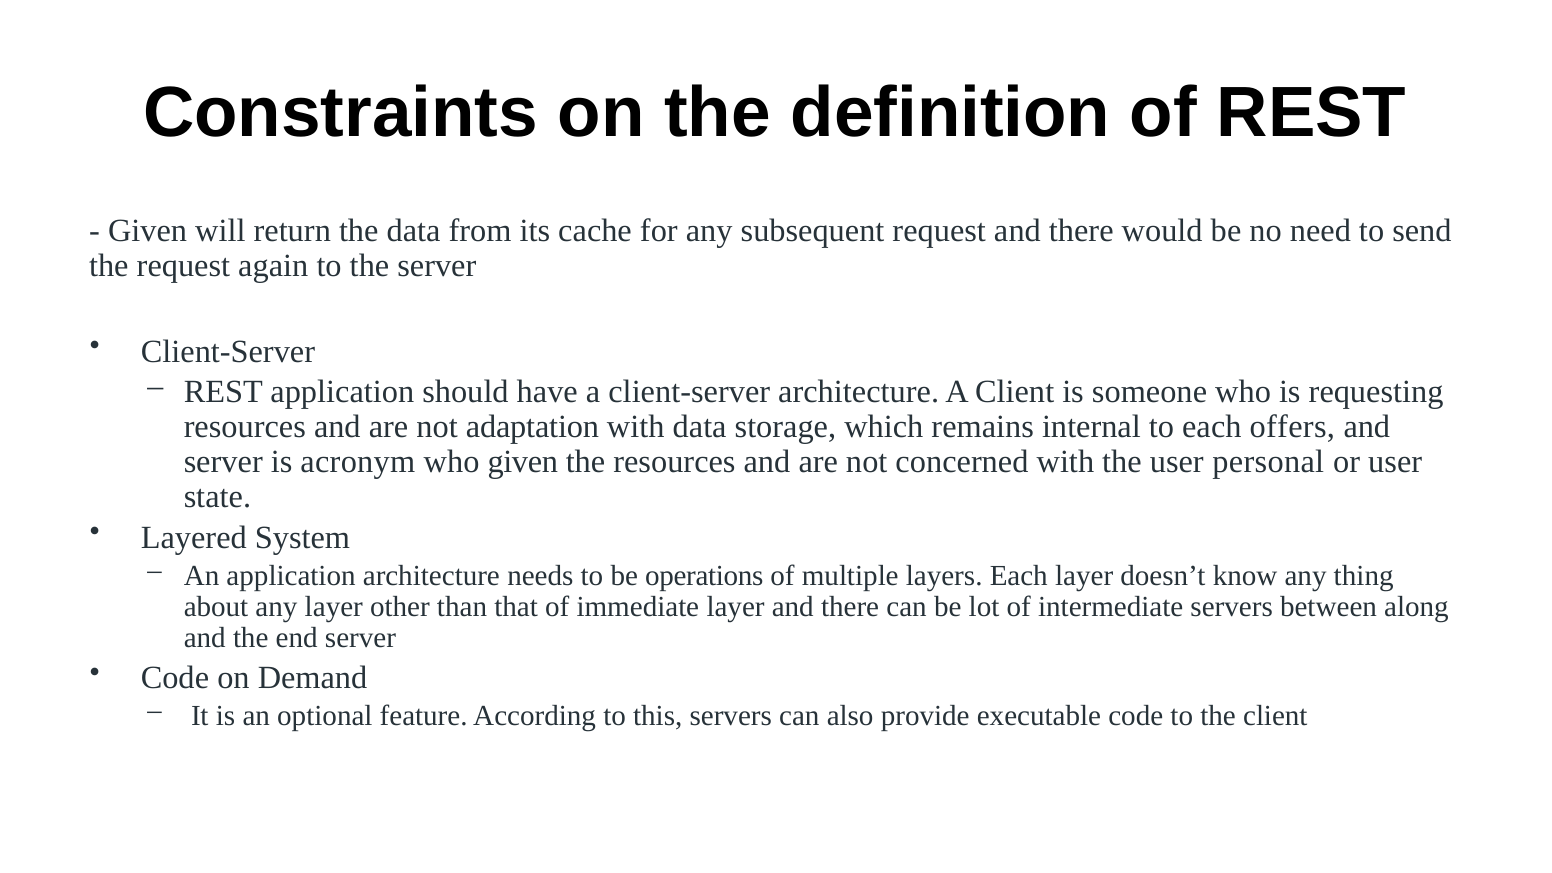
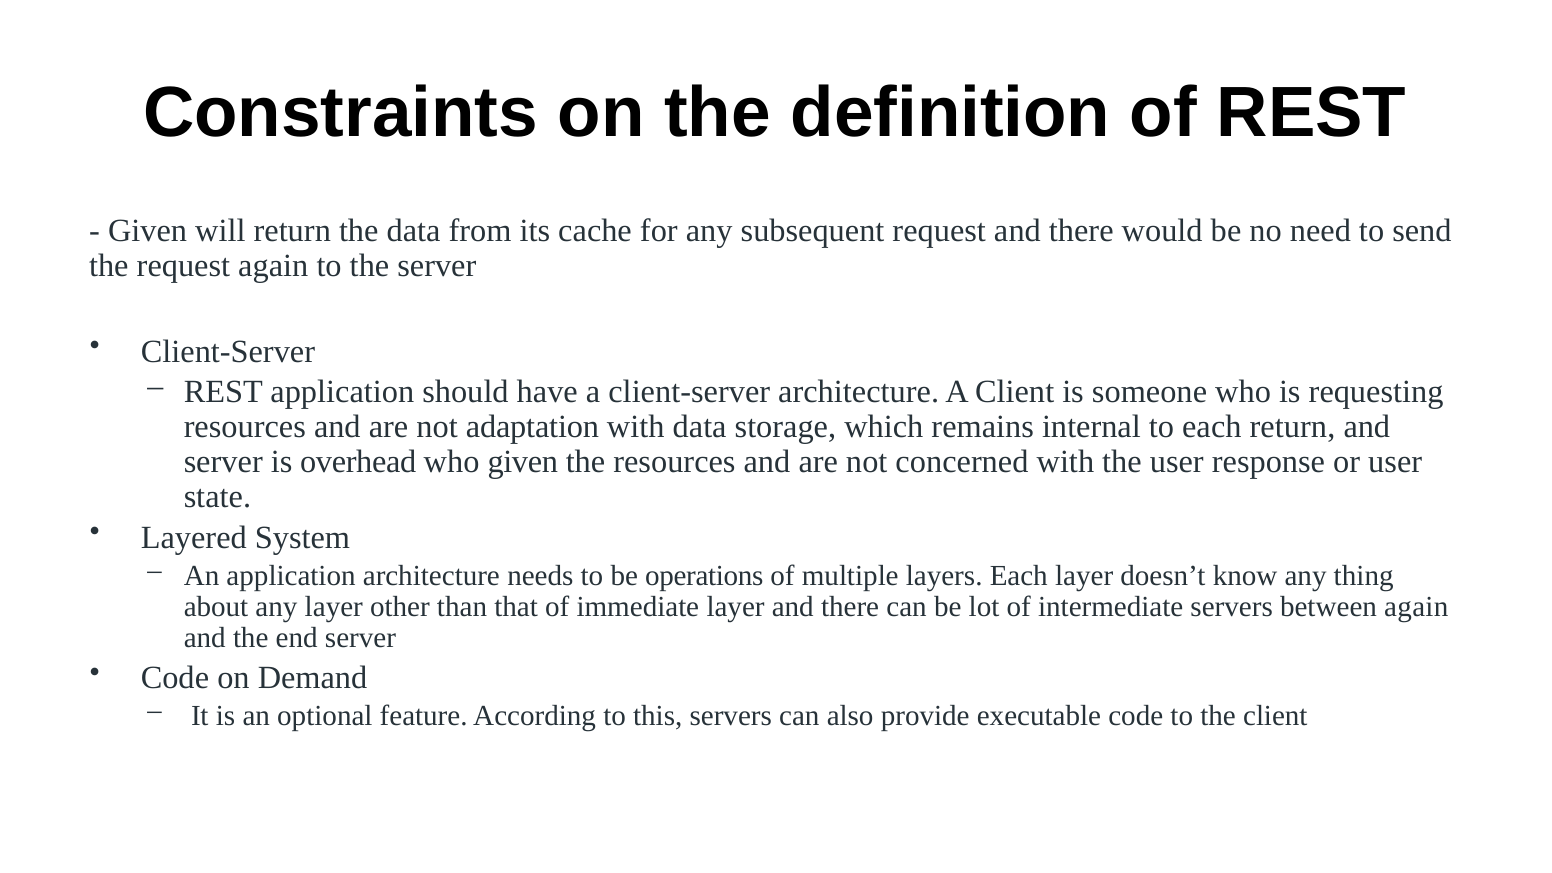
each offers: offers -> return (1292, 427)
acronym: acronym -> overhead (358, 462)
personal: personal -> response (1268, 462)
between along: along -> again (1416, 607)
